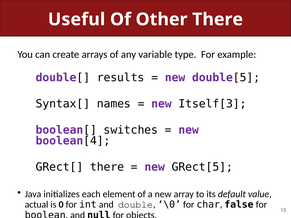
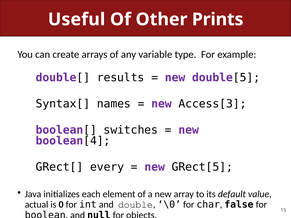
Other There: There -> Prints (218, 19)
Itself[3: Itself[3 -> Access[3 (212, 104)
GRect[ there: there -> every (107, 167)
